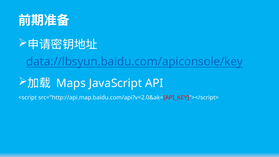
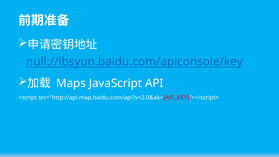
data://lbsyun.baidu.com/apiconsole/key: data://lbsyun.baidu.com/apiconsole/key -> null://lbsyun.baidu.com/apiconsole/key (134, 62)
